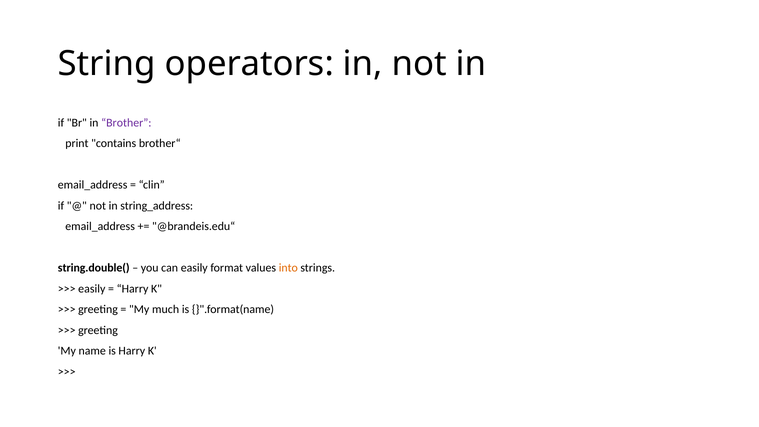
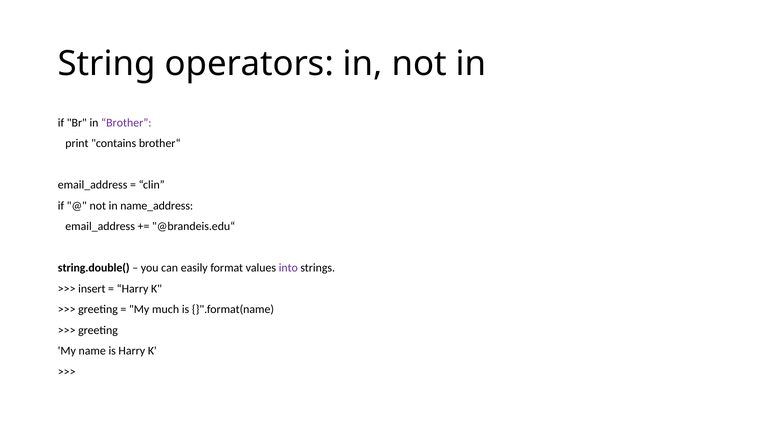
string_address: string_address -> name_address (157, 206)
into colour: orange -> purple (288, 268)
easily: easily -> insert (92, 289)
